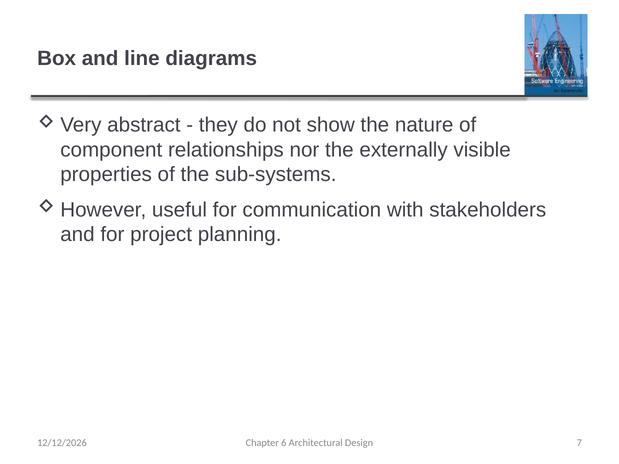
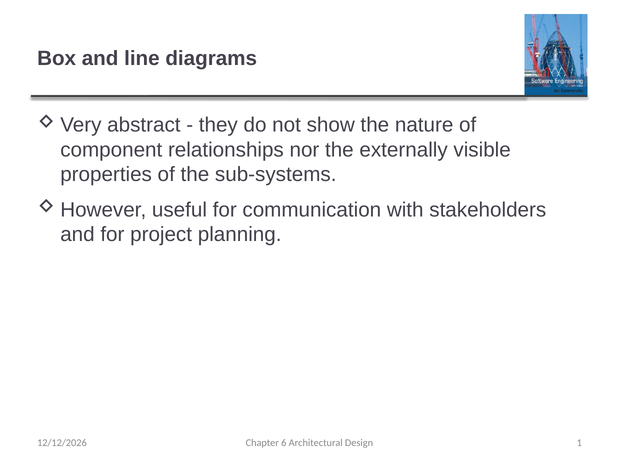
7: 7 -> 1 (579, 443)
